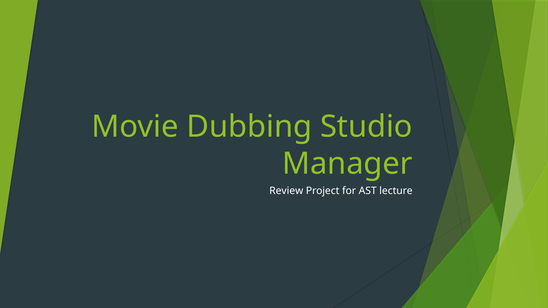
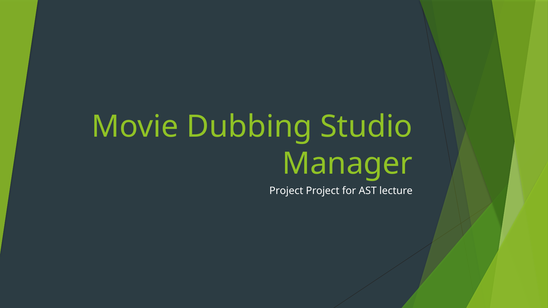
Review: Review -> Project (286, 191)
